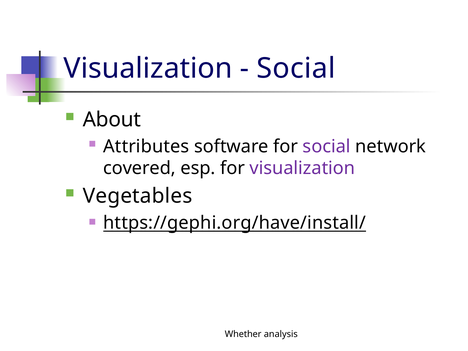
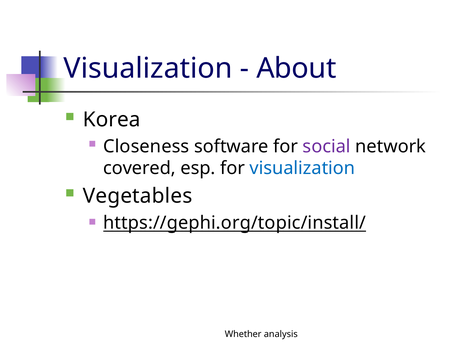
Social: Social -> About (296, 68)
About: About -> Korea (112, 120)
Attributes: Attributes -> Closeness (146, 146)
visualization colour: purple -> blue (302, 168)
https://gephi.org/have/install/: https://gephi.org/have/install/ -> https://gephi.org/topic/install/ (235, 223)
